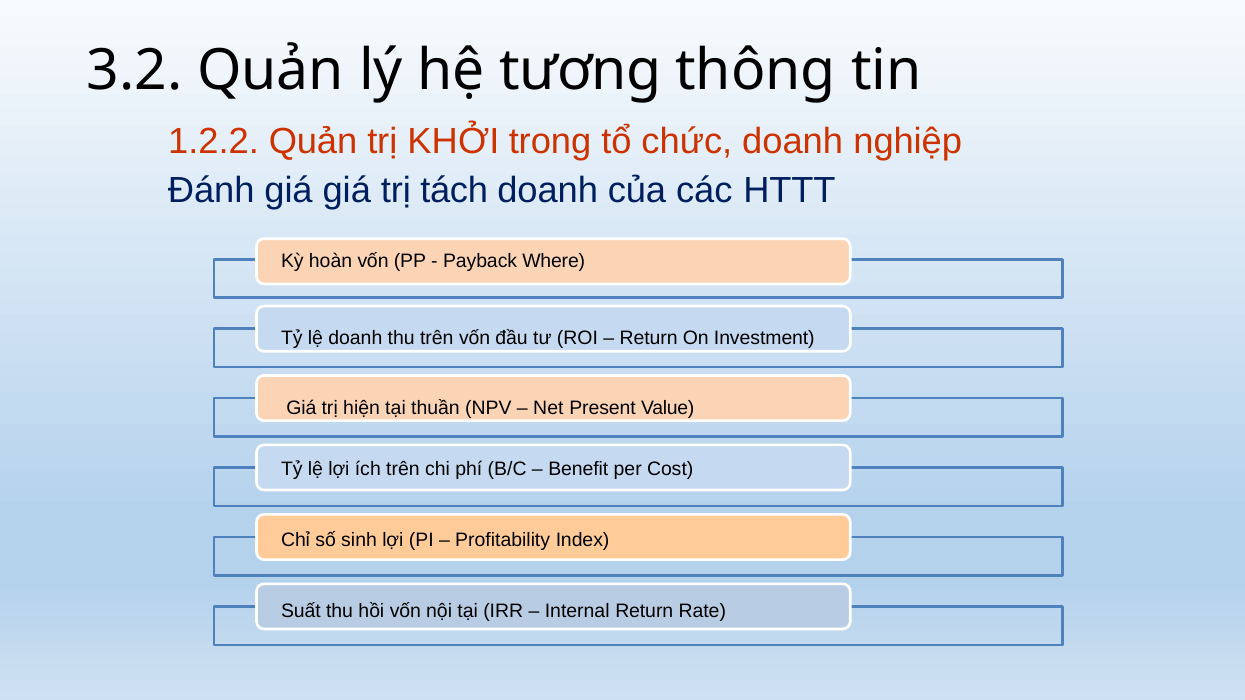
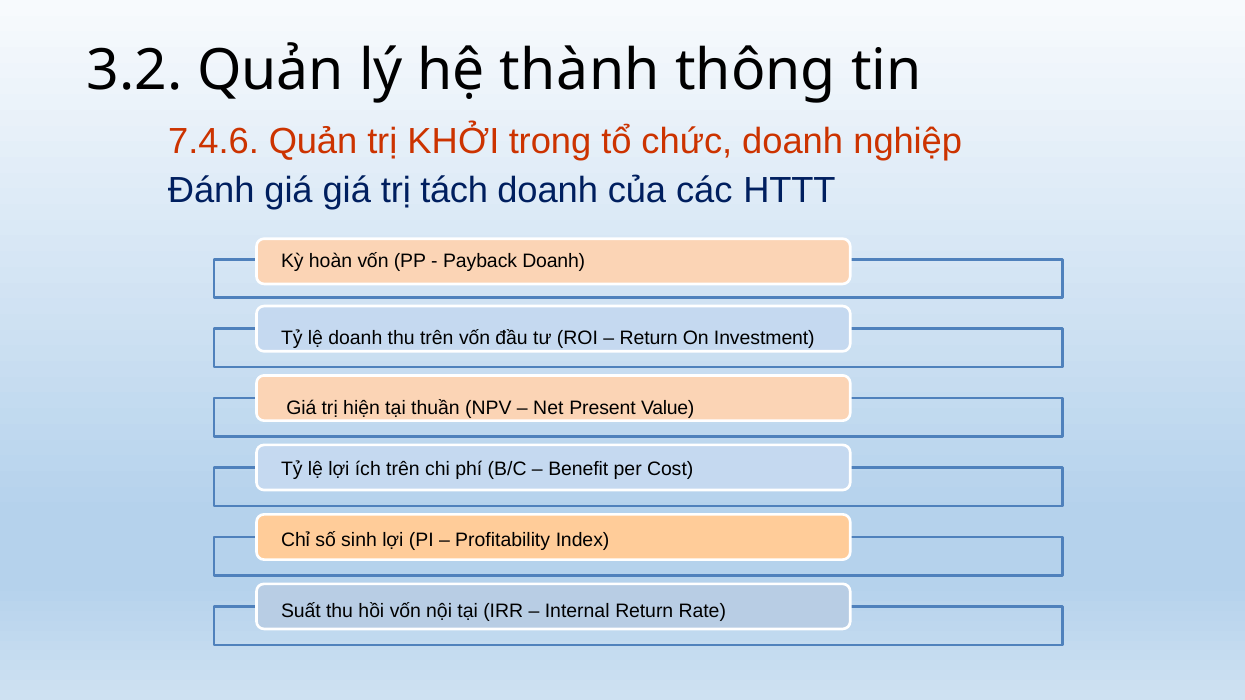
tương: tương -> thành (580, 71)
1.2.2: 1.2.2 -> 7.4.6 (214, 142)
Payback Where: Where -> Doanh (554, 261)
